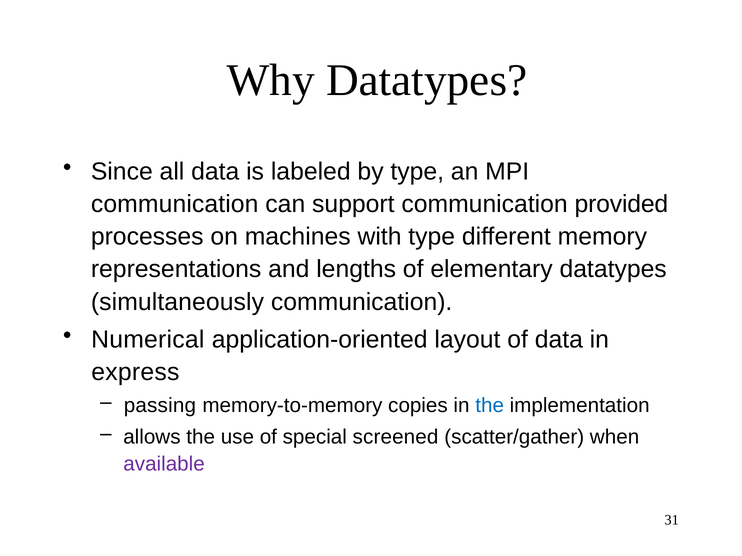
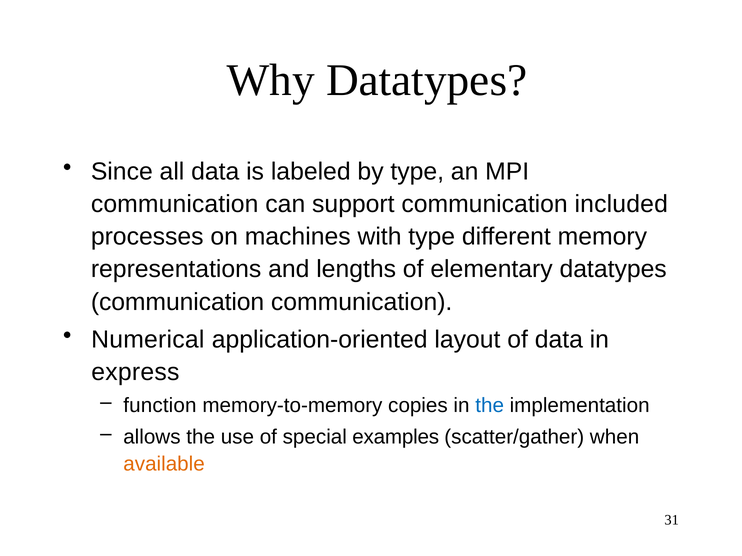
provided: provided -> included (621, 204)
simultaneously: simultaneously -> communication (178, 302)
passing: passing -> function (160, 406)
screened: screened -> examples (396, 437)
available colour: purple -> orange (164, 464)
